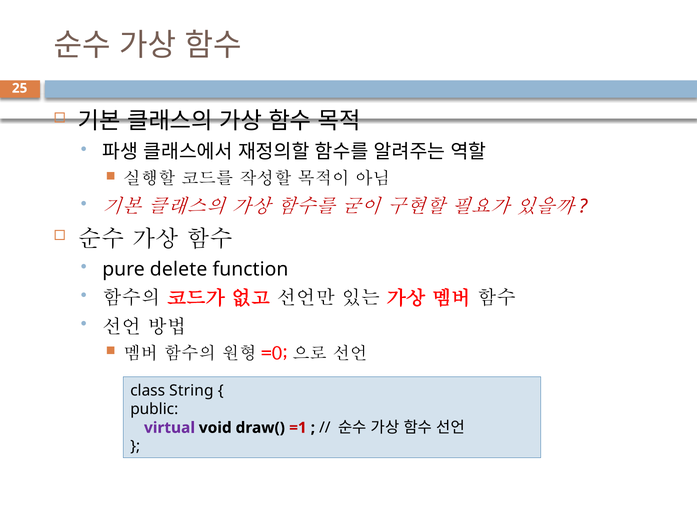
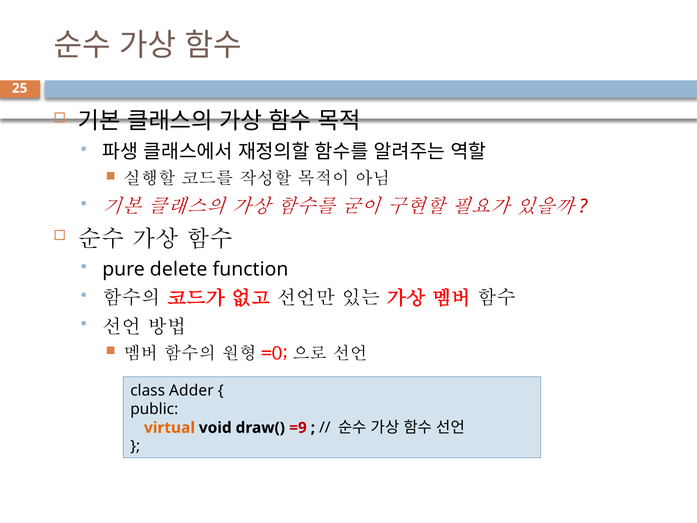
String: String -> Adder (191, 390)
virtual colour: purple -> orange (169, 428)
=1: =1 -> =9 (298, 428)
